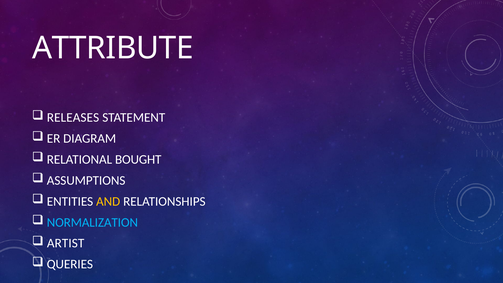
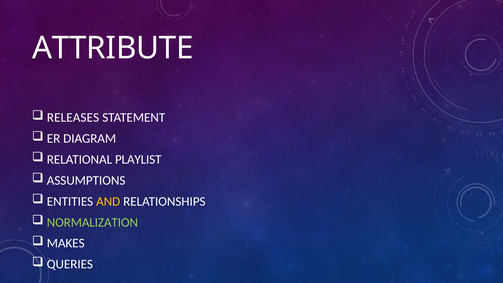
BOUGHT: BOUGHT -> PLAYLIST (138, 159)
NORMALIZATION colour: light blue -> light green (92, 222)
ARTIST: ARTIST -> MAKES (66, 243)
